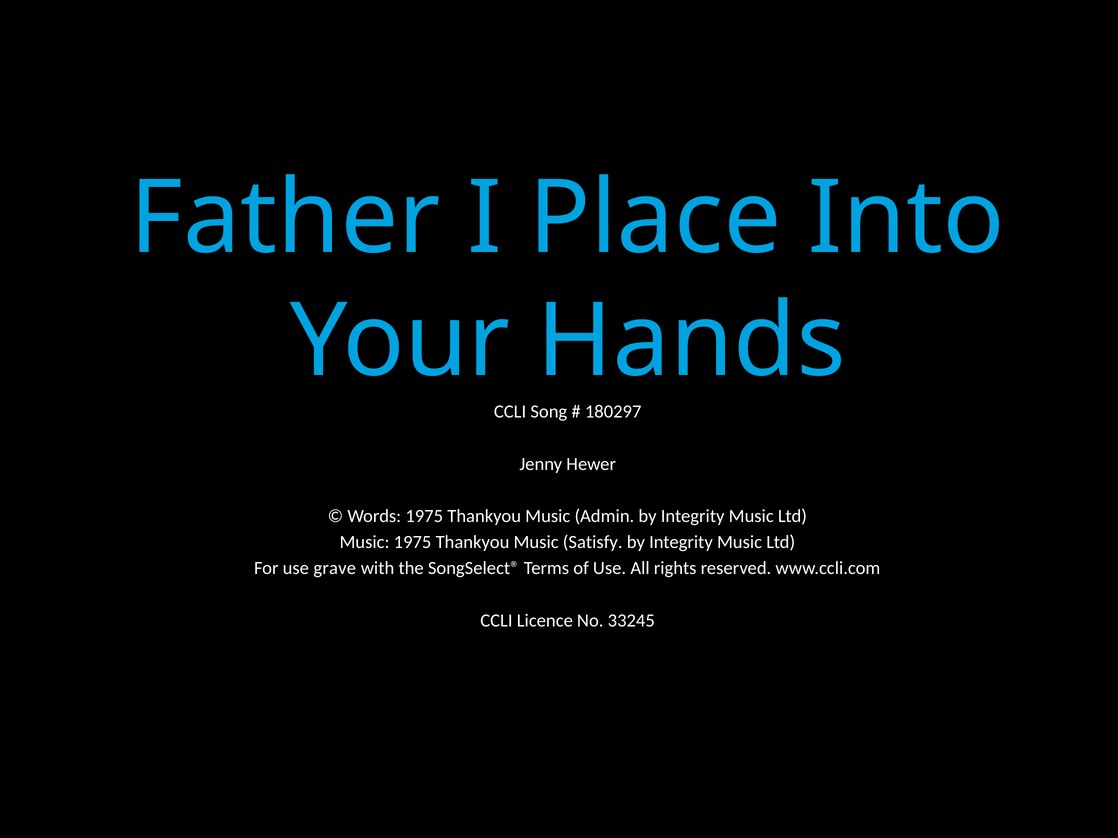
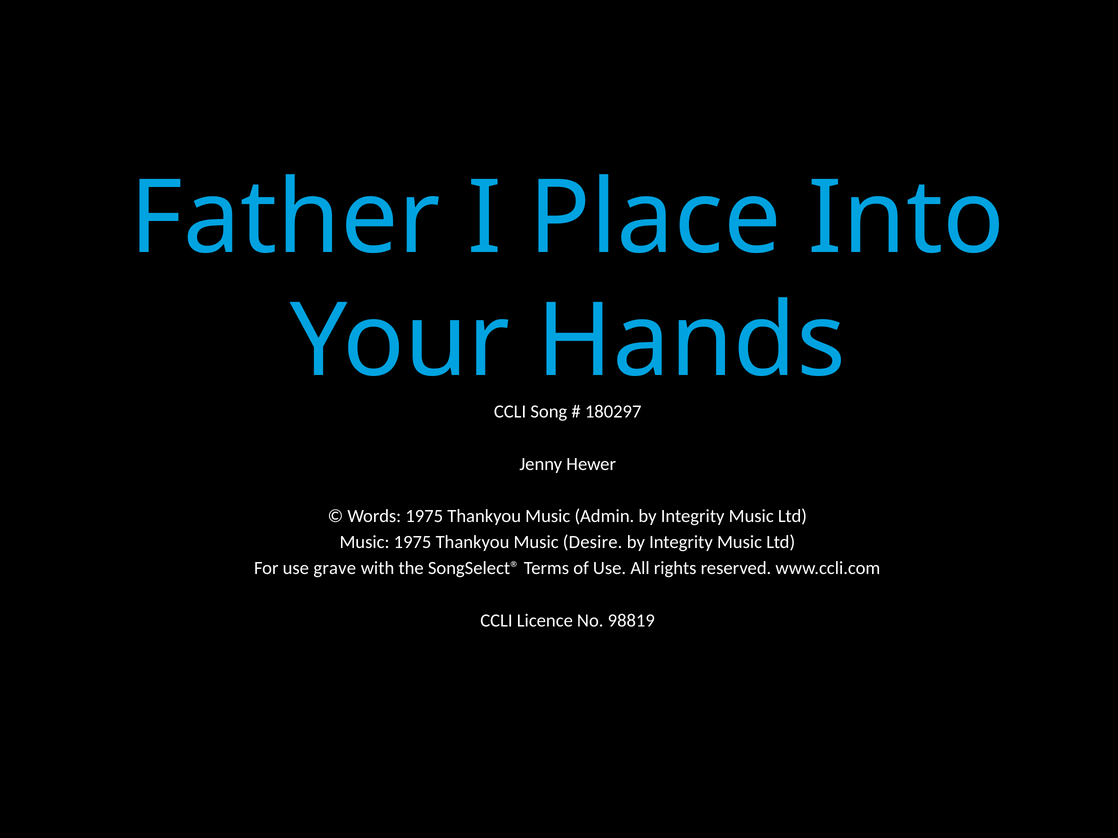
Satisfy: Satisfy -> Desire (593, 542)
33245: 33245 -> 98819 (631, 621)
